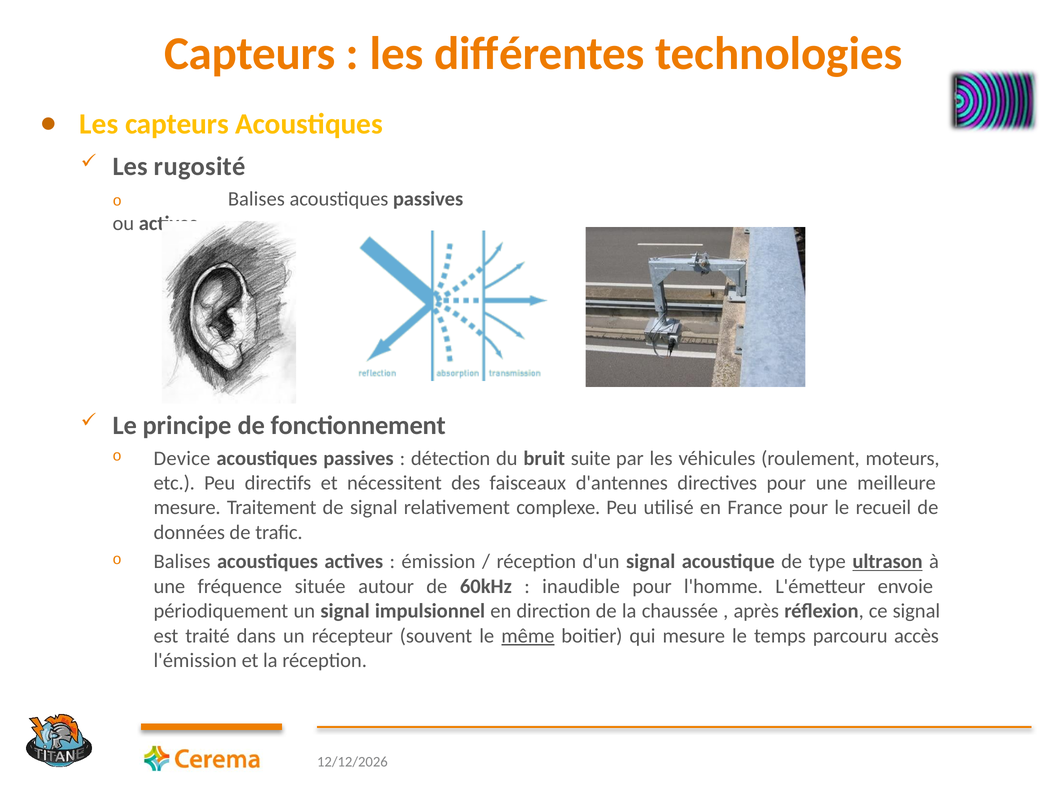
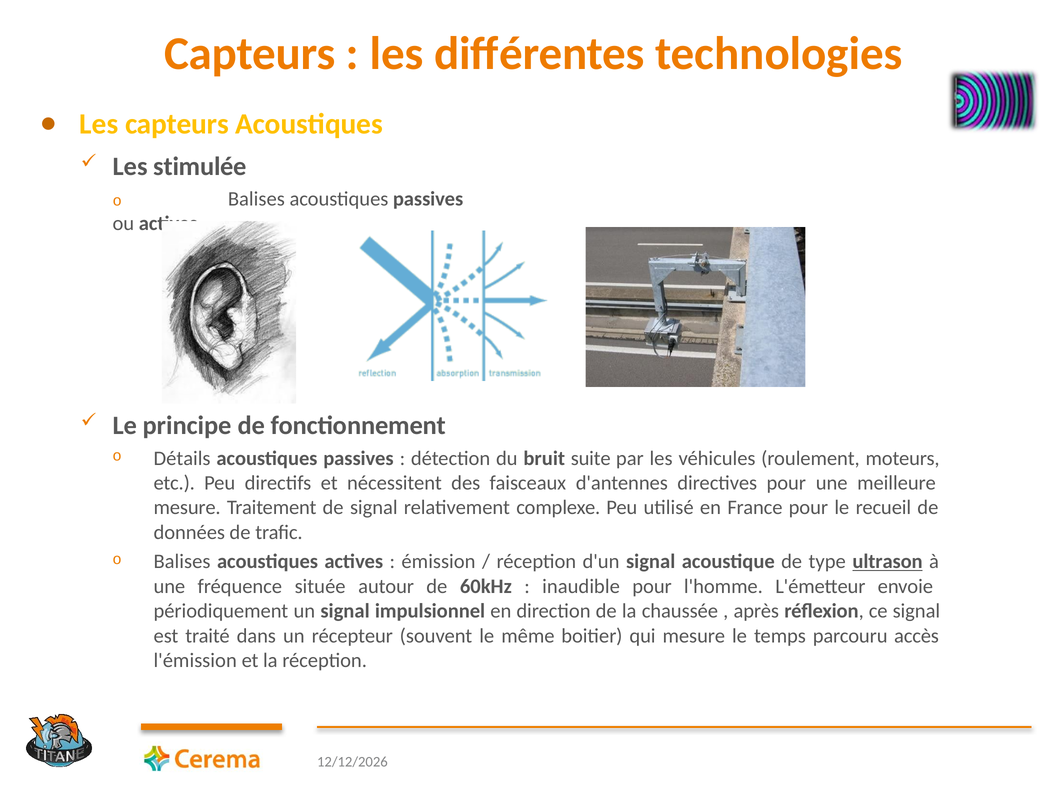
rugosité: rugosité -> stimulée (200, 166)
Device: Device -> Détails (182, 458)
même underline: present -> none (528, 636)
